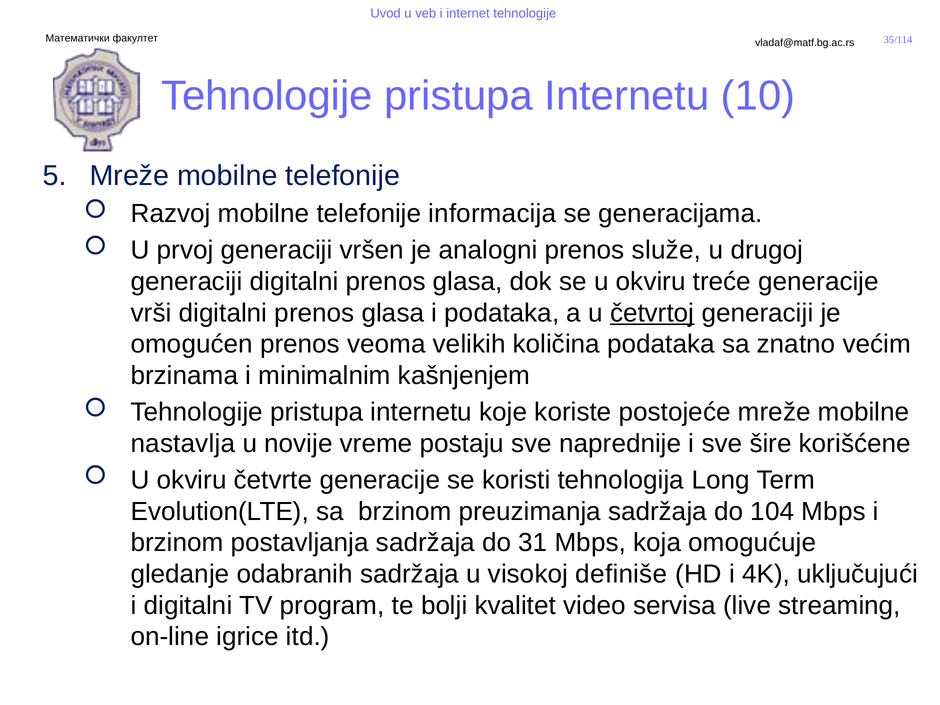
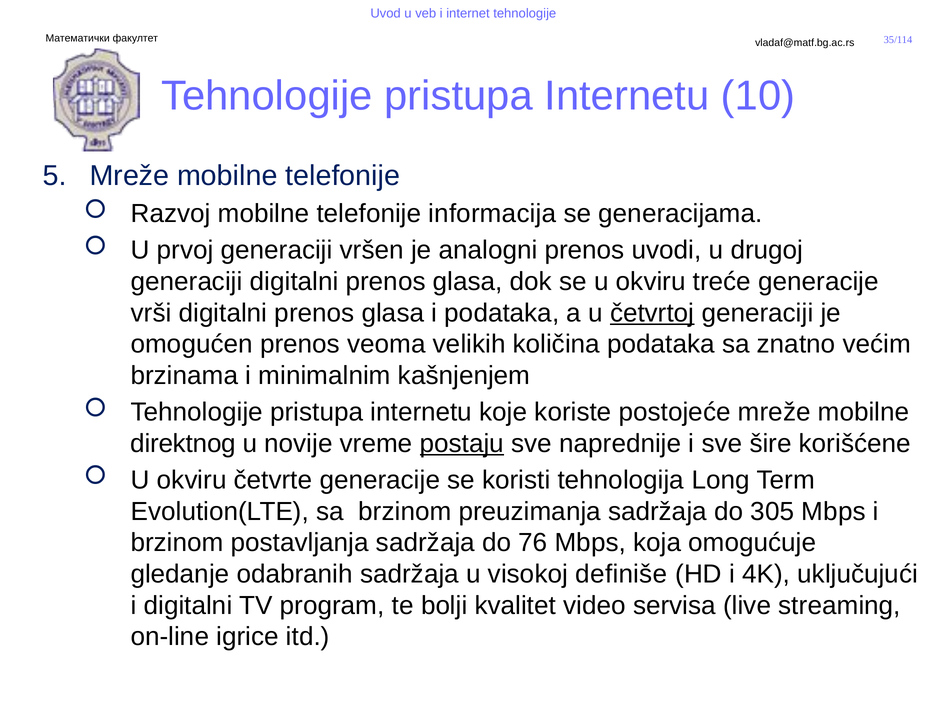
služe: služe -> uvodi (667, 250)
nastavlja: nastavlja -> direktnog (183, 444)
postaju underline: none -> present (462, 444)
104: 104 -> 305 (772, 511)
31: 31 -> 76 (533, 543)
